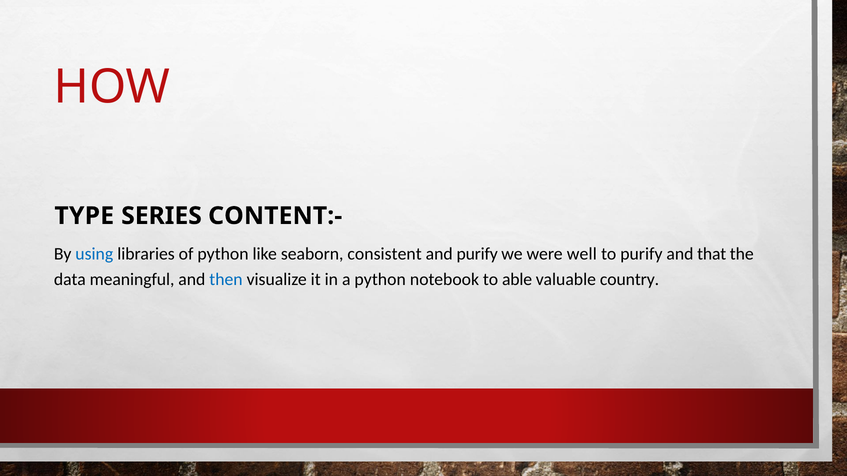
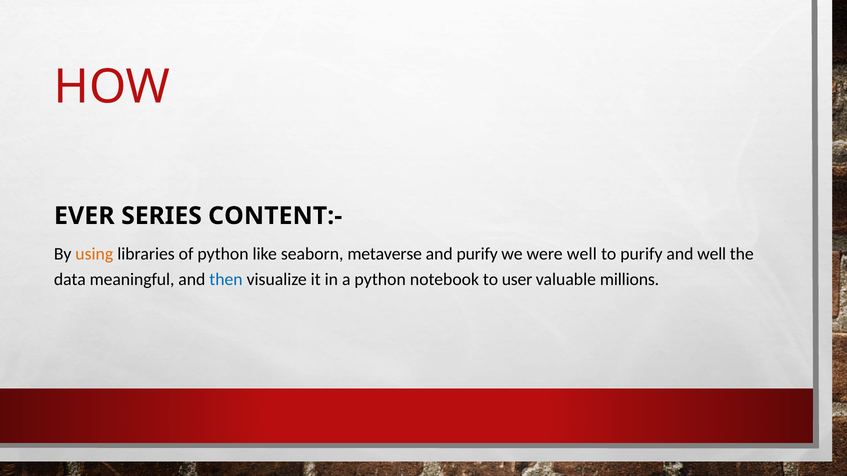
TYPE: TYPE -> EVER (84, 216)
using colour: blue -> orange (94, 254)
consistent: consistent -> metaverse (385, 254)
and that: that -> well (712, 254)
able: able -> user (517, 279)
country: country -> millions (630, 279)
